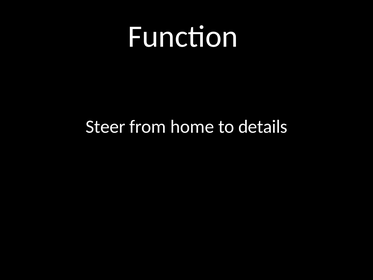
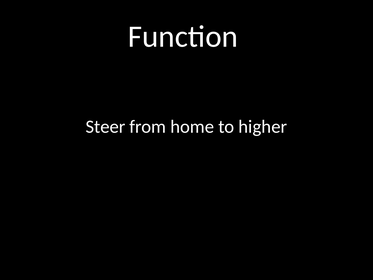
details: details -> higher (263, 126)
